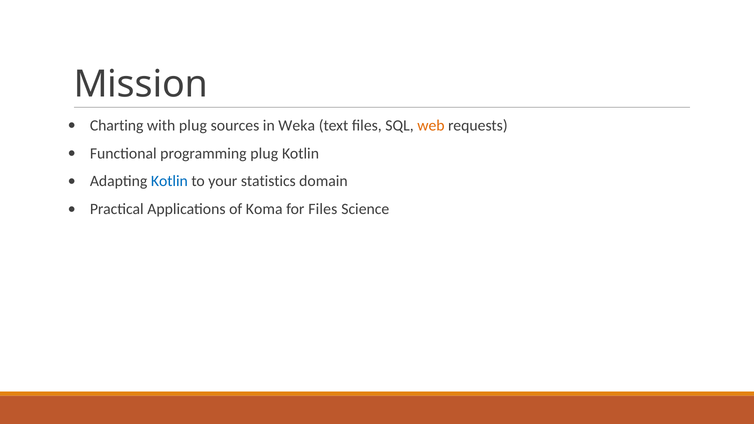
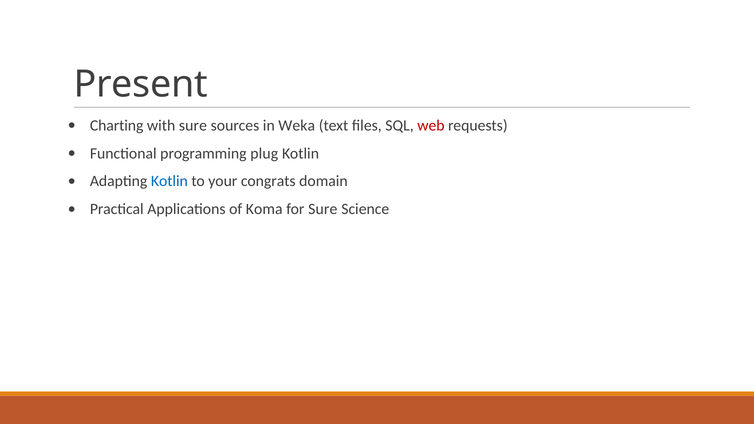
Mission: Mission -> Present (141, 84)
with plug: plug -> sure (193, 125)
web colour: orange -> red (431, 125)
statistics: statistics -> congrats (268, 181)
for Files: Files -> Sure (323, 209)
